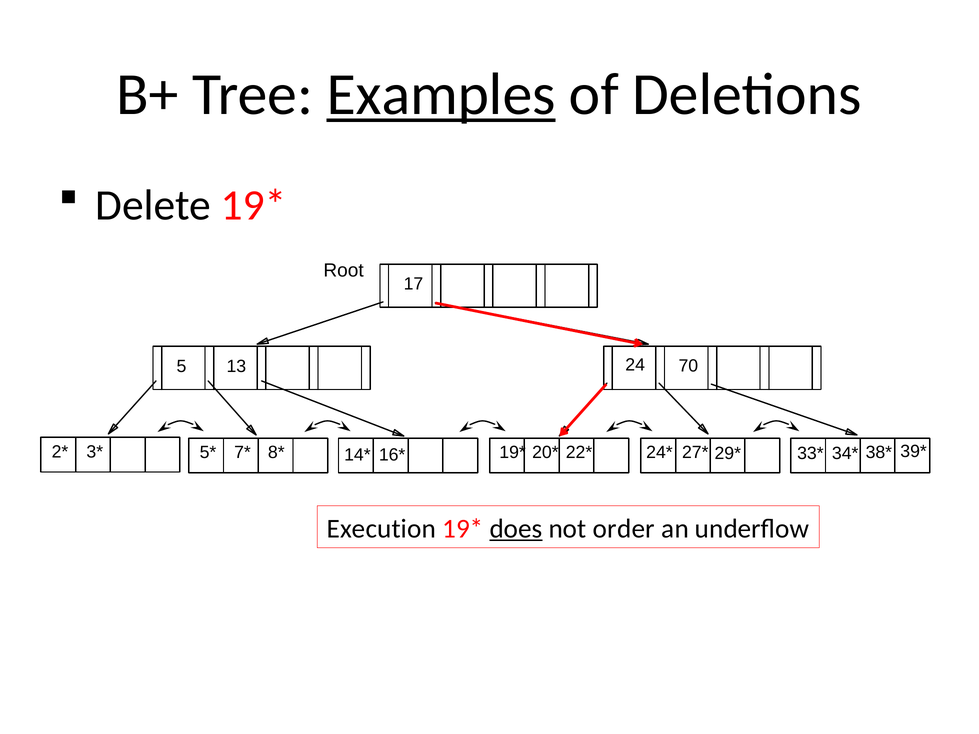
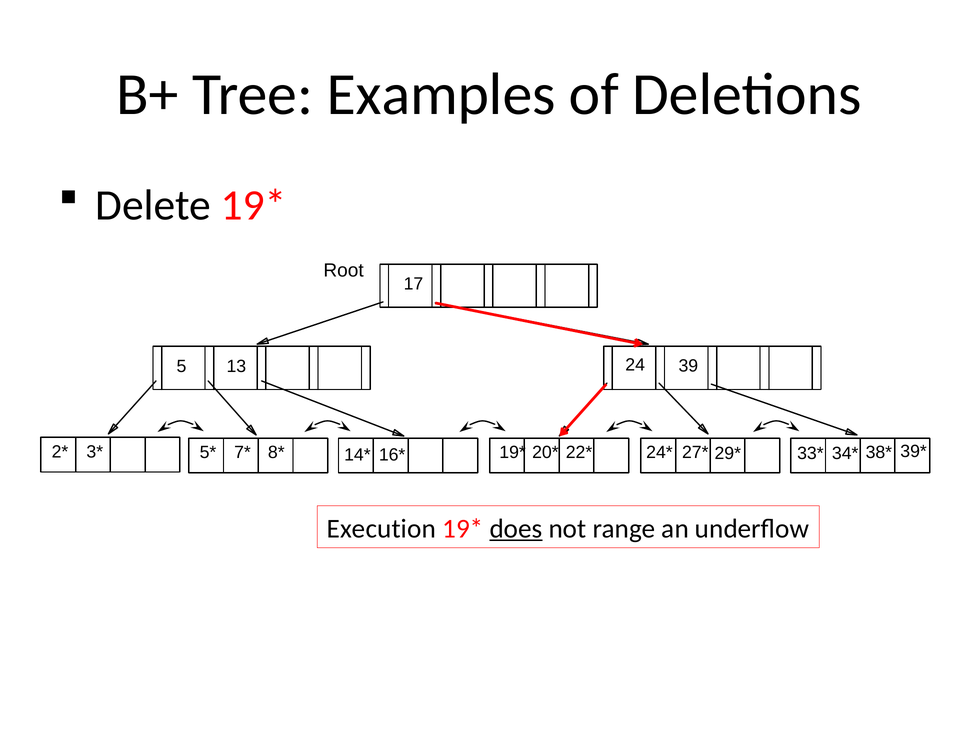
Examples underline: present -> none (441, 95)
70: 70 -> 39 (688, 366)
order: order -> range (624, 529)
